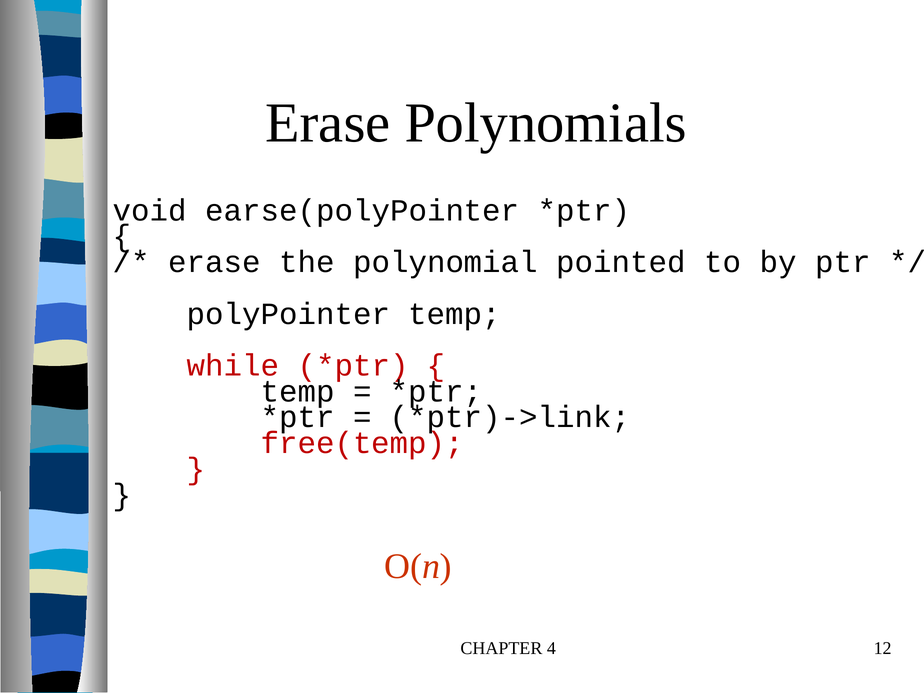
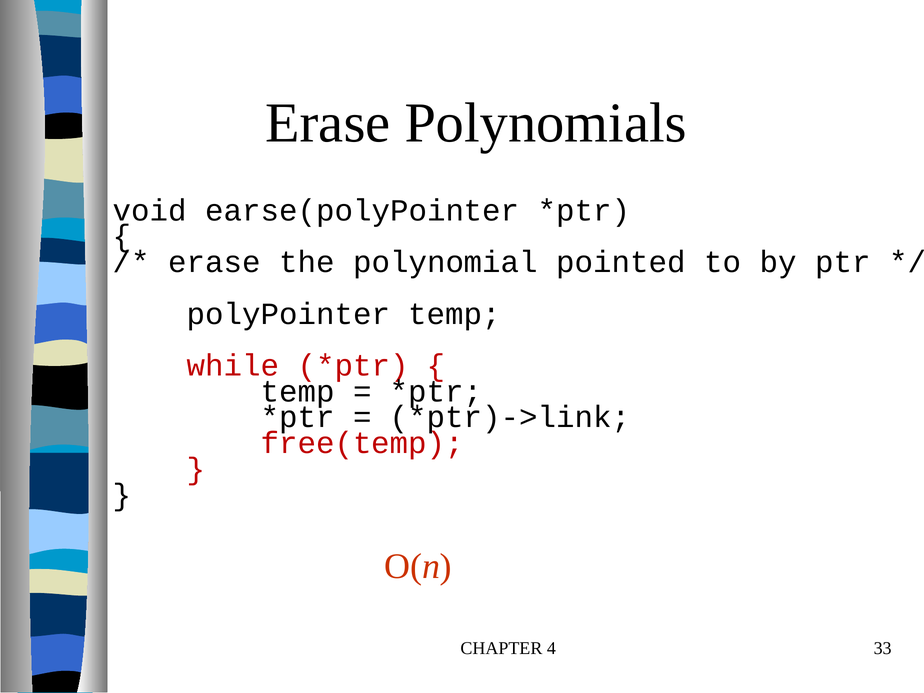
12: 12 -> 33 (883, 648)
